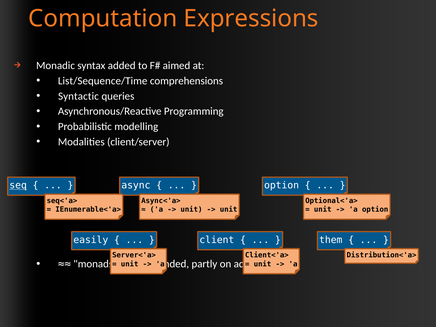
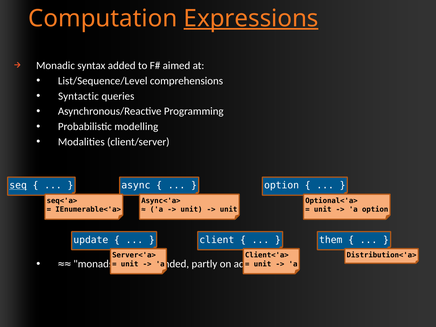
Expressions underline: none -> present (251, 18)
List/Sequence/Time: List/Sequence/Time -> List/Sequence/Level (103, 81)
easily: easily -> update (91, 240)
